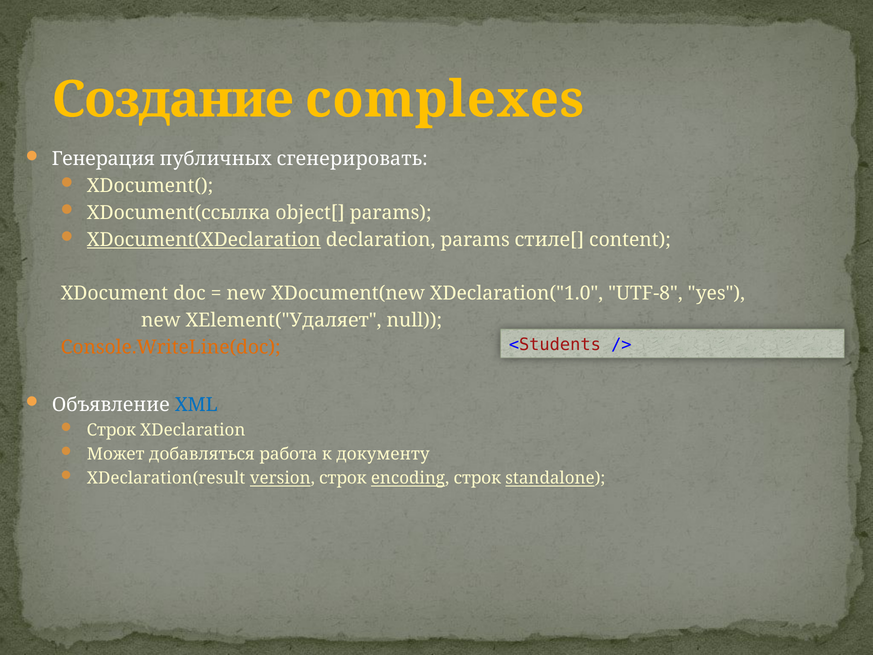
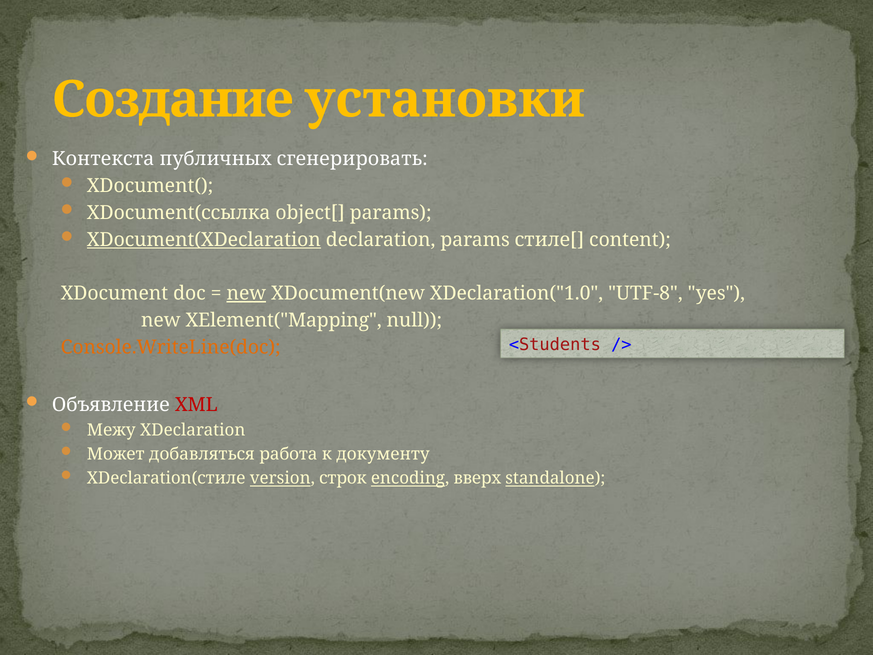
complexes: complexes -> установки (445, 100)
Генерация: Генерация -> Контекста (103, 159)
new underline: none -> present (246, 293)
XElement("Удаляет: XElement("Удаляет -> XElement("Mapping (284, 320)
XML colour: blue -> red (196, 405)
Строк: Строк -> Межу (111, 430)
XDeclaration(result: XDeclaration(result -> XDeclaration(стиле (166, 478)
encoding строк: строк -> вверх (477, 478)
